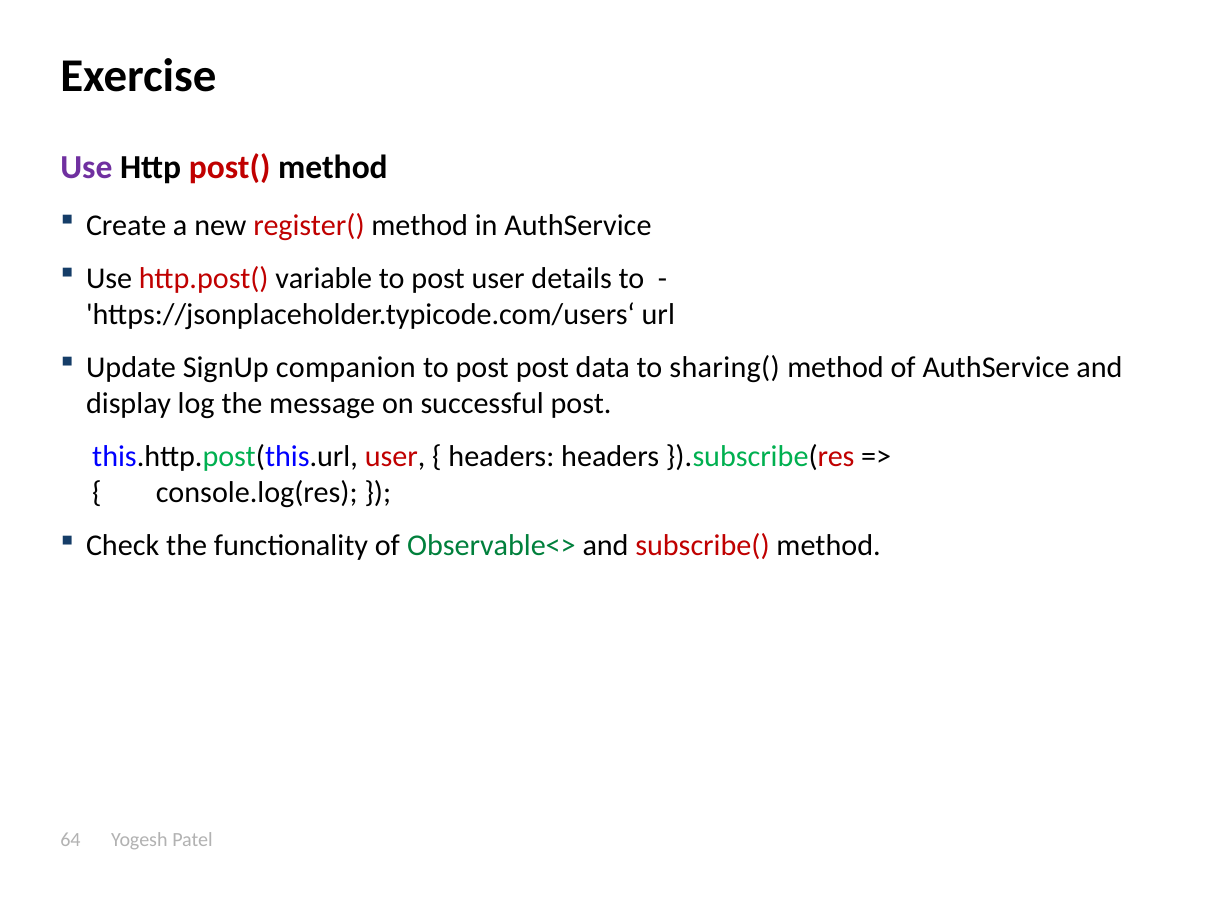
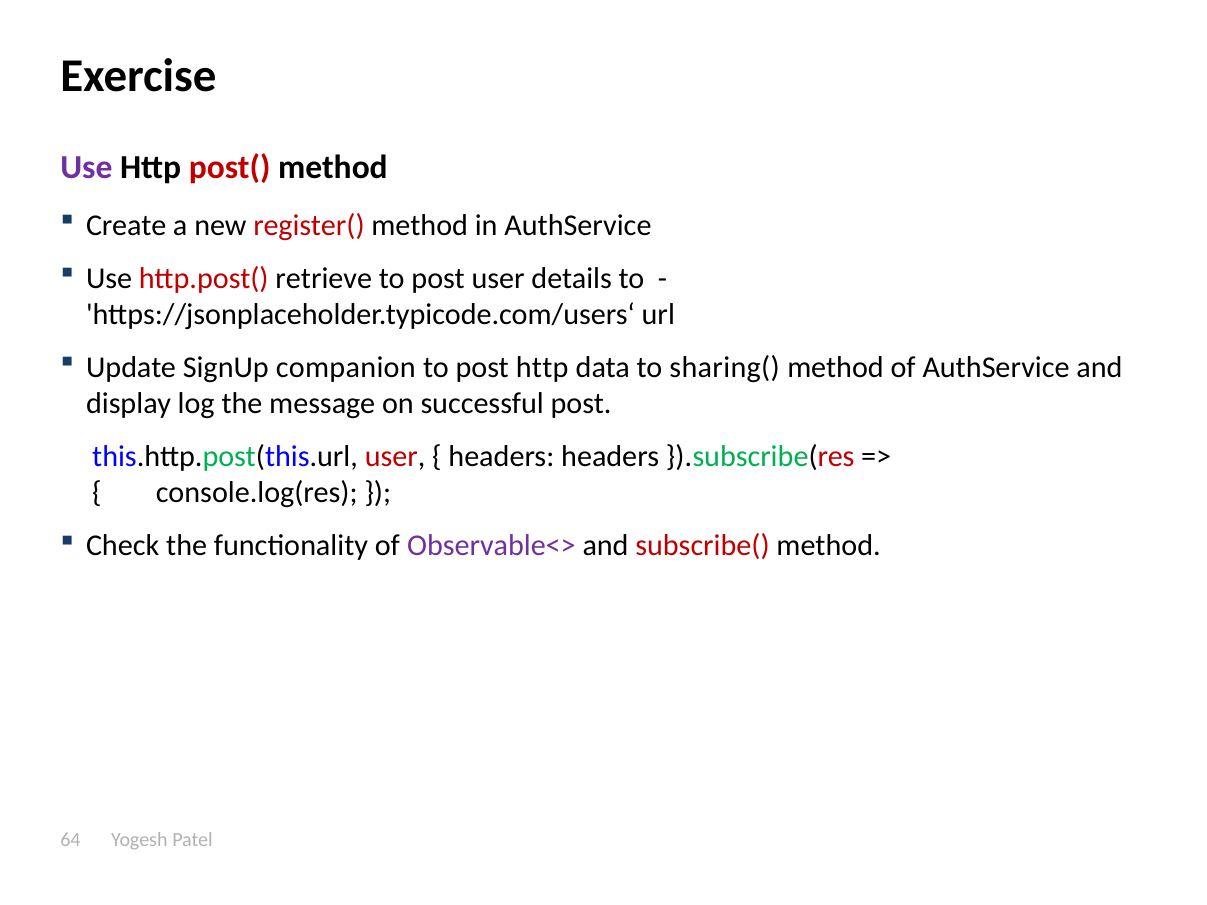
variable: variable -> retrieve (324, 279)
post post: post -> http (542, 368)
Observable<> colour: green -> purple (491, 546)
